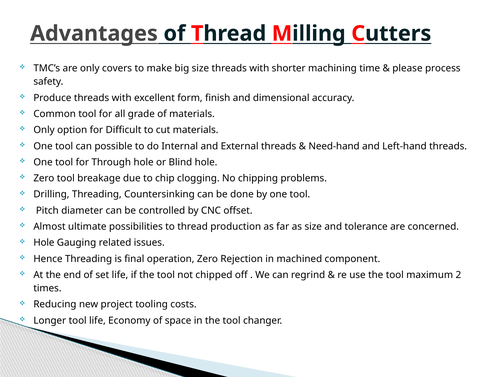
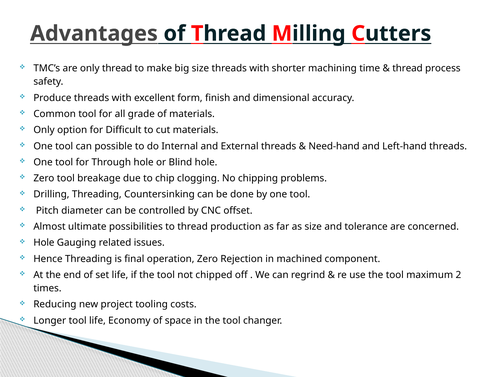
only covers: covers -> thread (117, 68)
please: please -> thread (408, 68)
